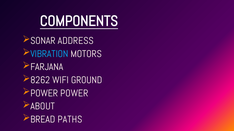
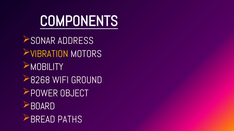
VIBRATION colour: light blue -> yellow (49, 54)
FARJANA: FARJANA -> MOBILITY (47, 67)
8262: 8262 -> 8268 (40, 80)
POWER POWER: POWER -> OBJECT (74, 94)
ABOUT: ABOUT -> BOARD (43, 107)
